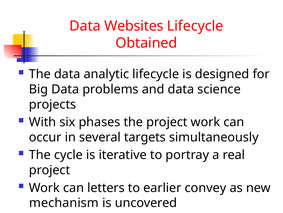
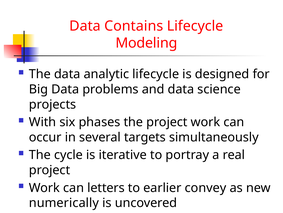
Websites: Websites -> Contains (134, 26)
Obtained: Obtained -> Modeling (146, 43)
mechanism: mechanism -> numerically (64, 202)
